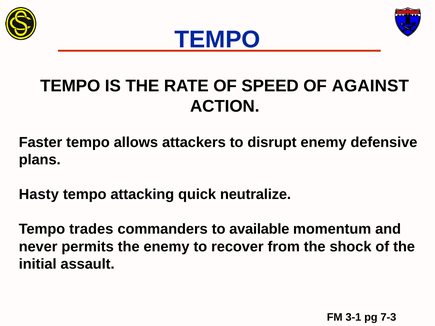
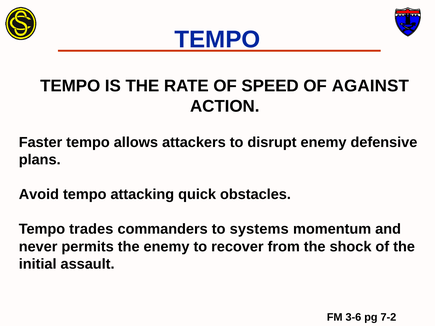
Hasty: Hasty -> Avoid (39, 195)
neutralize: neutralize -> obstacles (255, 195)
available: available -> systems (259, 229)
3-1: 3-1 -> 3-6 (353, 318)
7-3: 7-3 -> 7-2 (388, 318)
